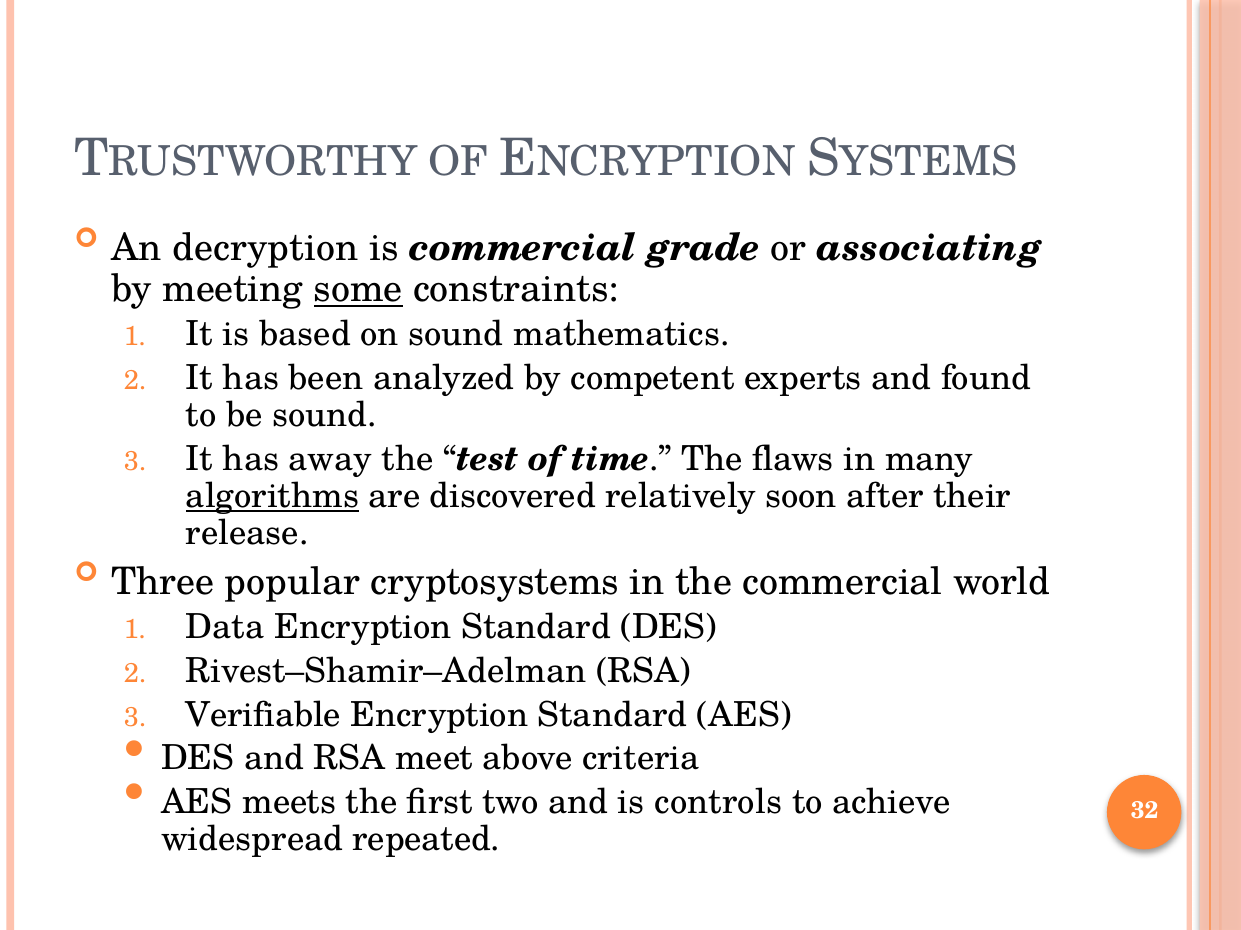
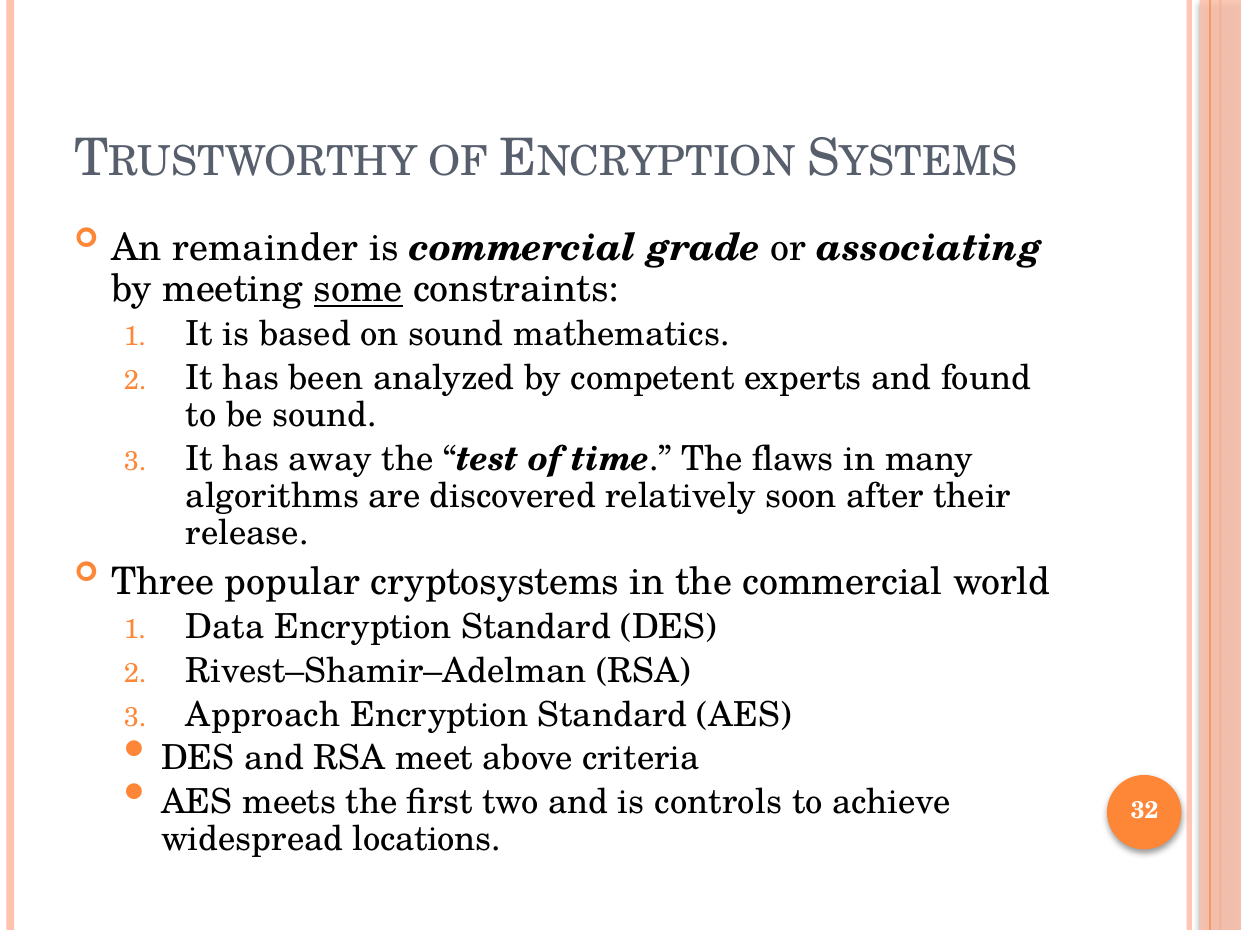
decryption: decryption -> remainder (265, 249)
algorithms underline: present -> none (272, 497)
Verifiable: Verifiable -> Approach (263, 715)
repeated: repeated -> locations (427, 840)
